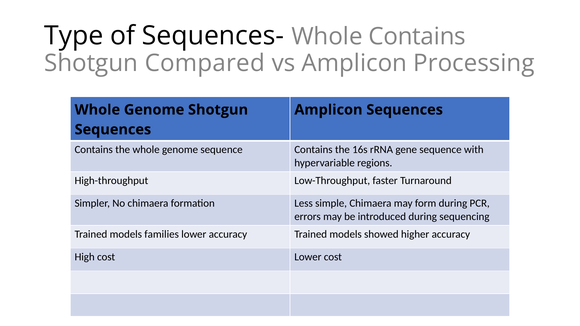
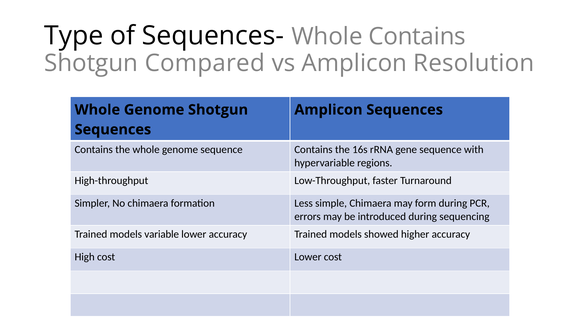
Processing: Processing -> Resolution (474, 63)
families: families -> variable (162, 234)
